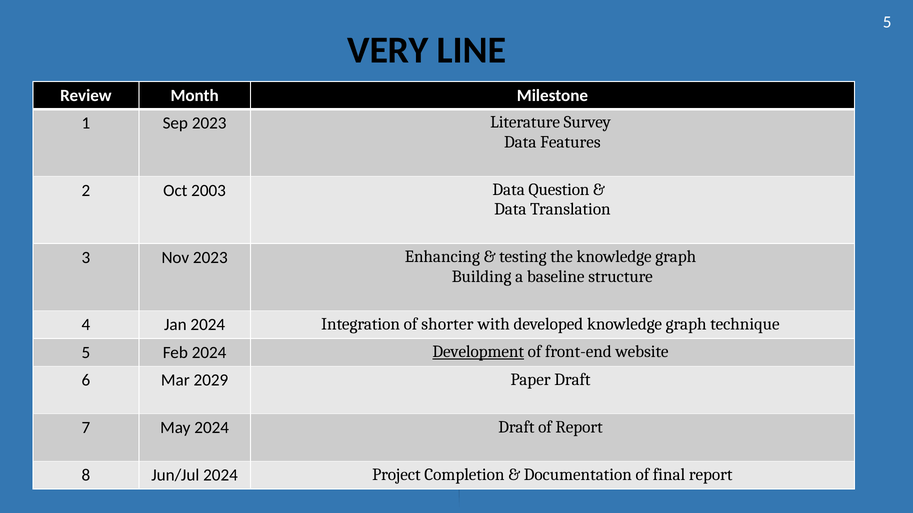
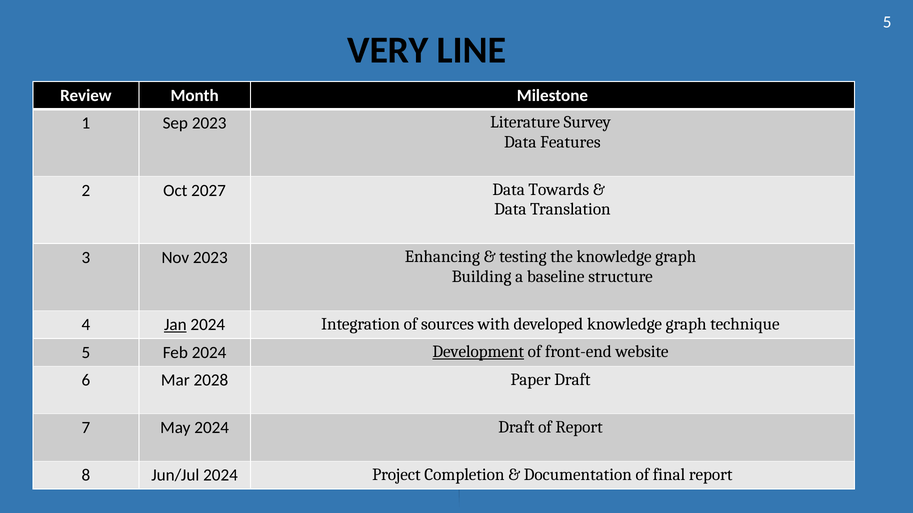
2003: 2003 -> 2027 (209, 191)
Question: Question -> Towards (559, 190)
Jan underline: none -> present (175, 325)
shorter: shorter -> sources (447, 324)
2029: 2029 -> 2028 (211, 381)
